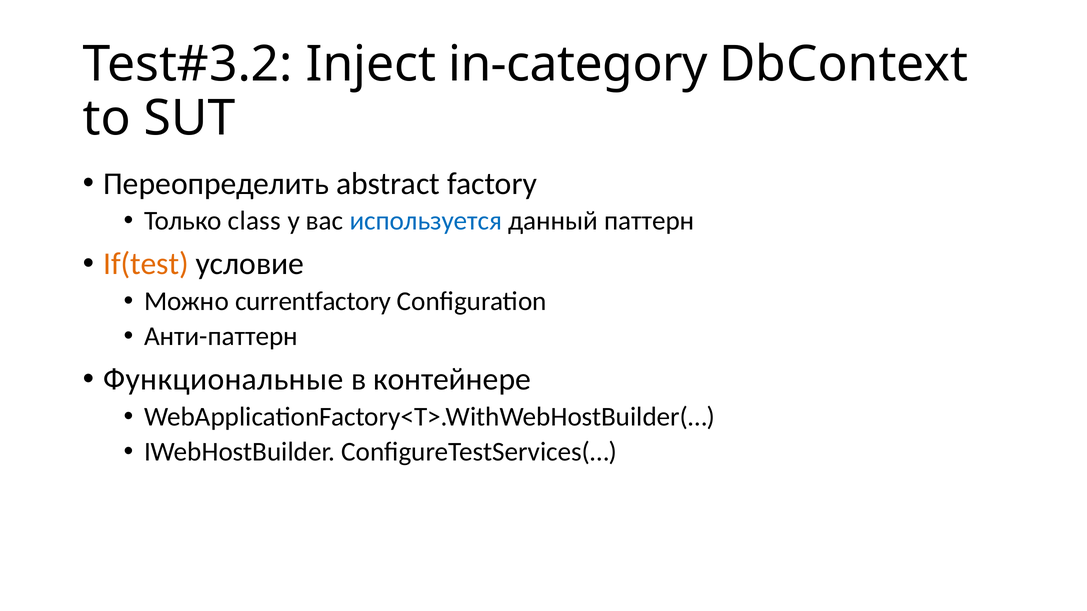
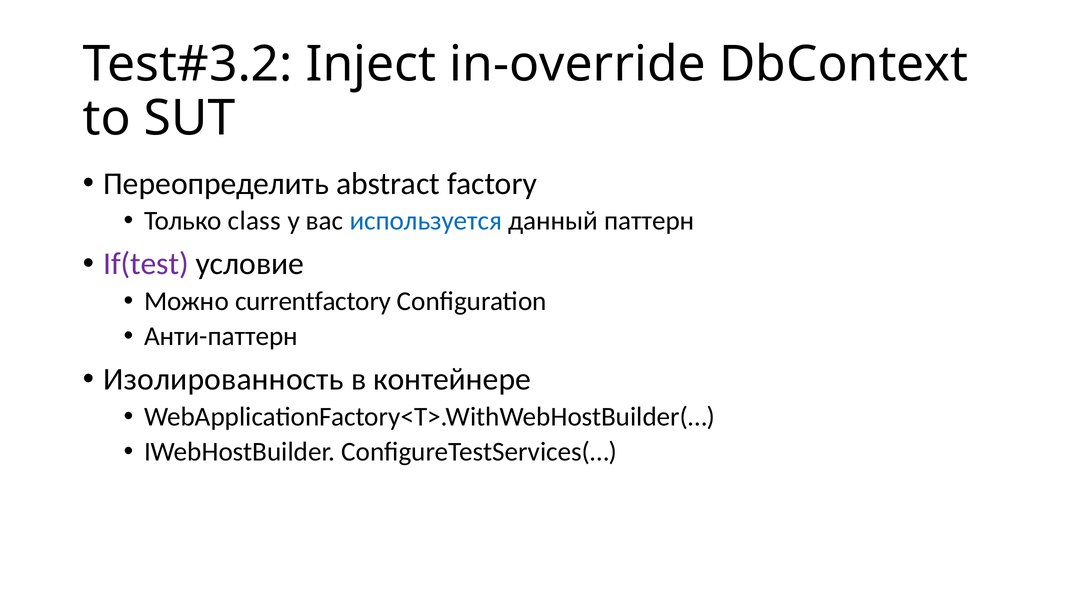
in-category: in-category -> in-override (578, 64)
If(test colour: orange -> purple (146, 264)
Функциональные: Функциональные -> Изолированность (223, 380)
